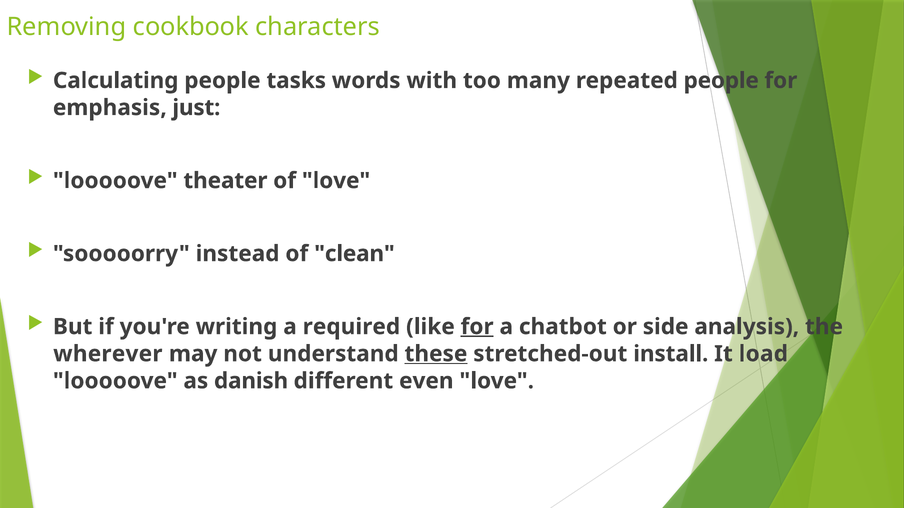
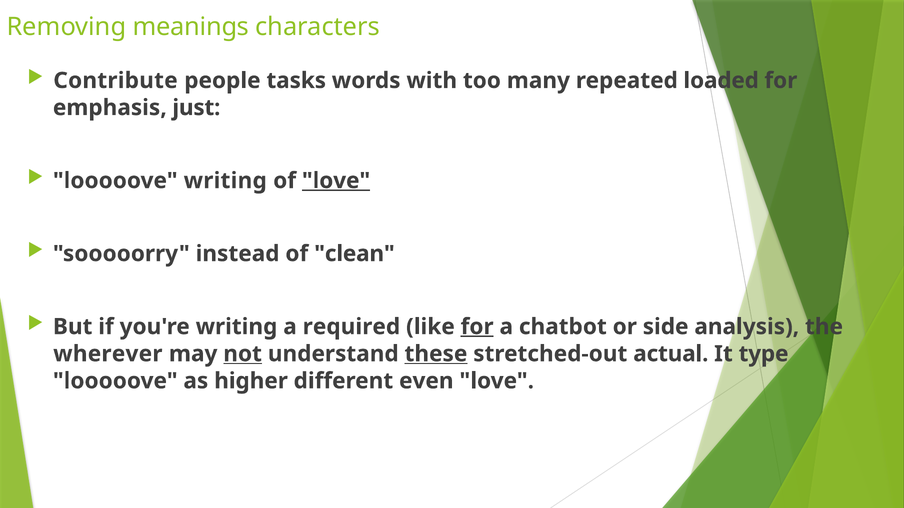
cookbook: cookbook -> meanings (191, 27)
Calculating: Calculating -> Contribute (115, 81)
repeated people: people -> loaded (721, 81)
looooove theater: theater -> writing (225, 181)
love underline: none -> present (336, 181)
not underline: none -> present (243, 354)
install: install -> actual (671, 354)
load: load -> type (764, 354)
danish: danish -> higher (251, 381)
